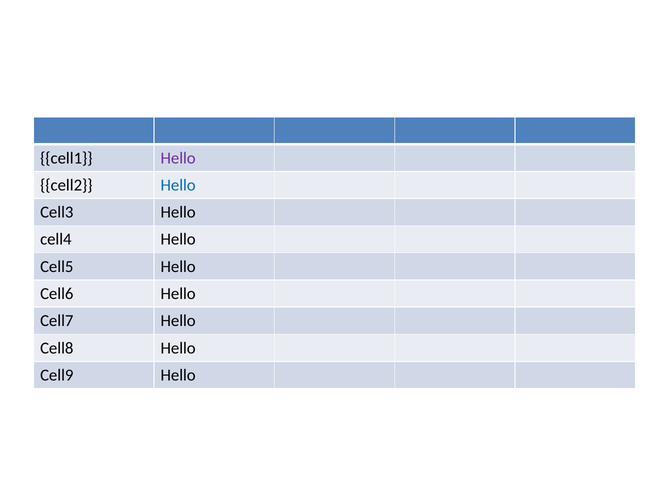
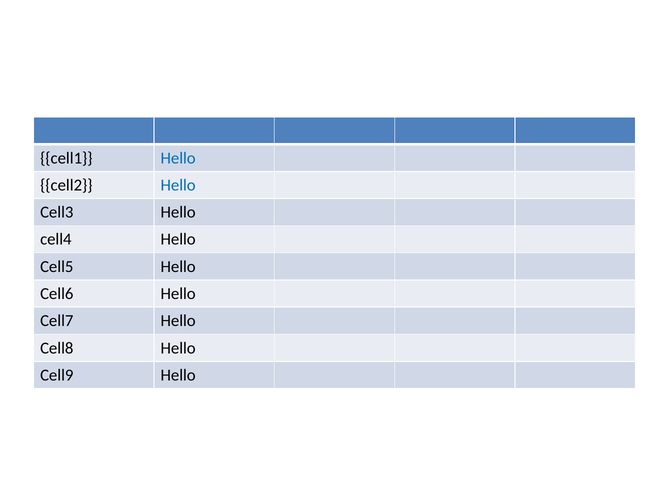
Hello colour: purple -> blue (178, 158)
